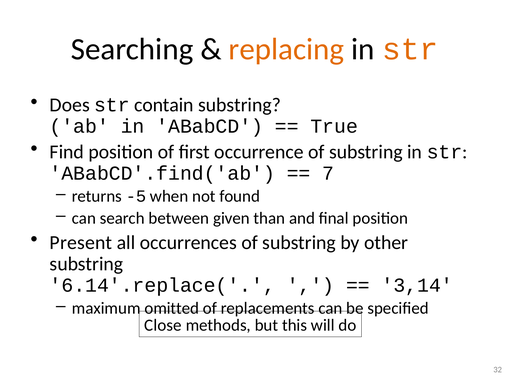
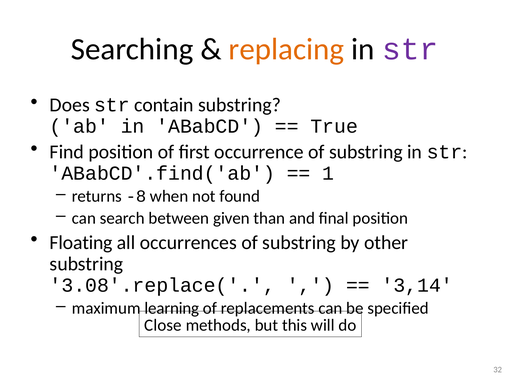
str colour: orange -> purple (410, 49)
7: 7 -> 1 (328, 173)
-5: -5 -> -8 (136, 196)
Present: Present -> Floating (81, 242)
6.14'.replace(: 6.14'.replace( -> 3.08'.replace( (162, 285)
omitted: omitted -> learning (172, 308)
